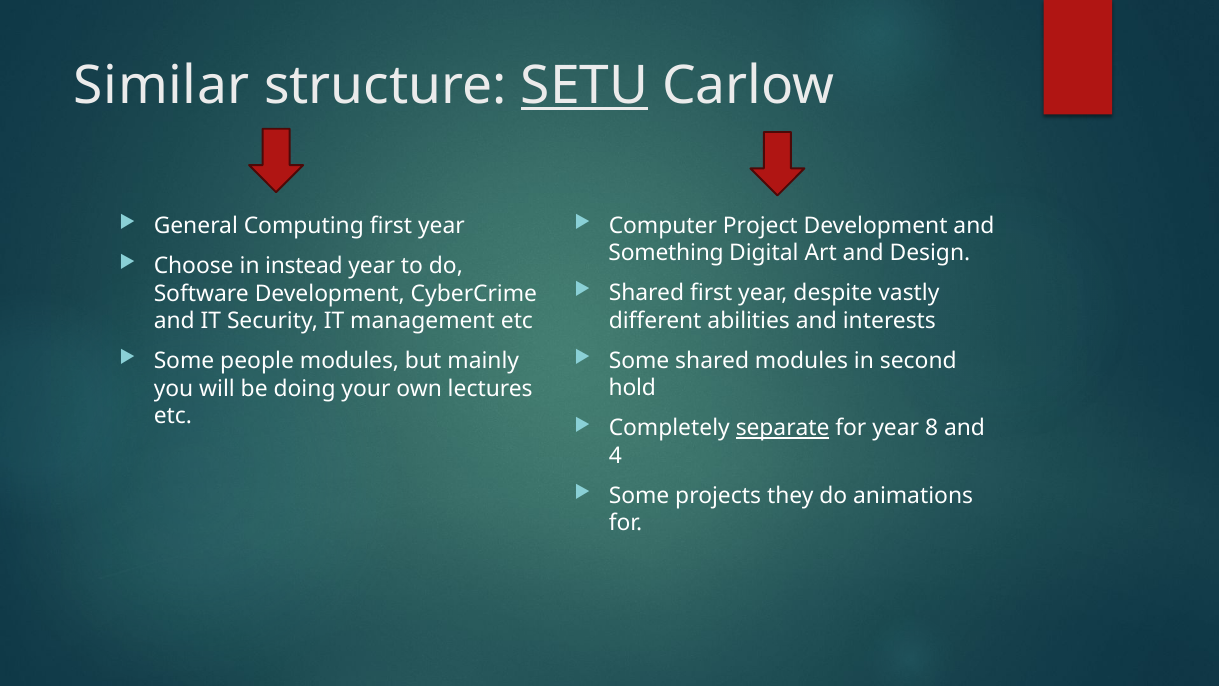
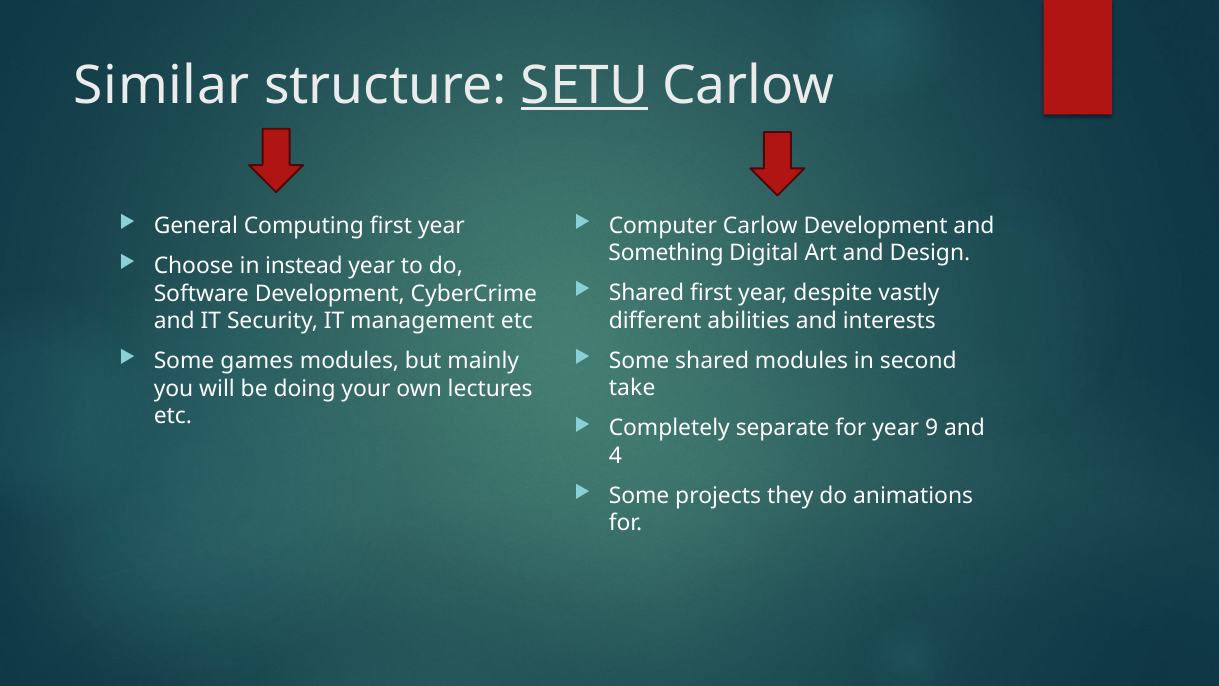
Computer Project: Project -> Carlow (760, 225)
people: people -> games (257, 361)
hold: hold -> take (632, 388)
separate underline: present -> none (783, 428)
8: 8 -> 9 (932, 428)
